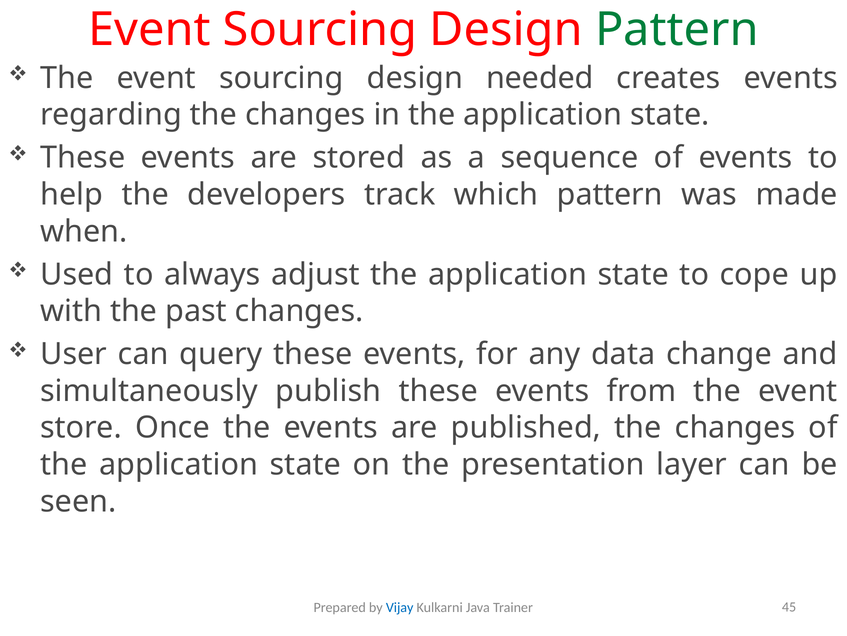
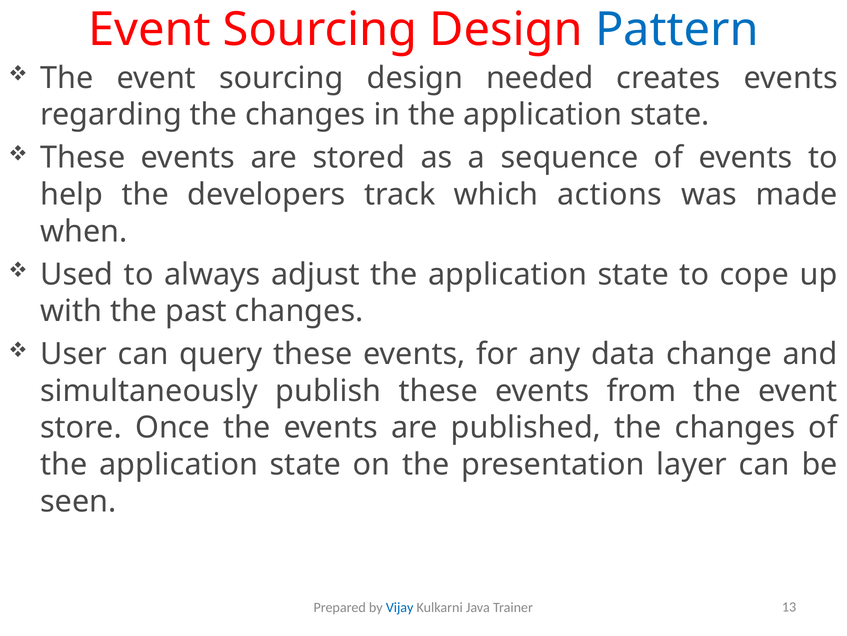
Pattern colour: green -> blue (677, 30)
which pattern: pattern -> actions (610, 194)
45: 45 -> 13 (789, 607)
